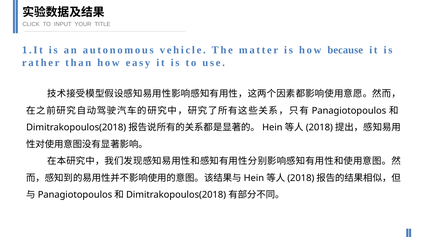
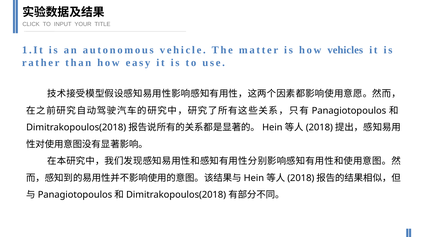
because: because -> vehicles (345, 50)
